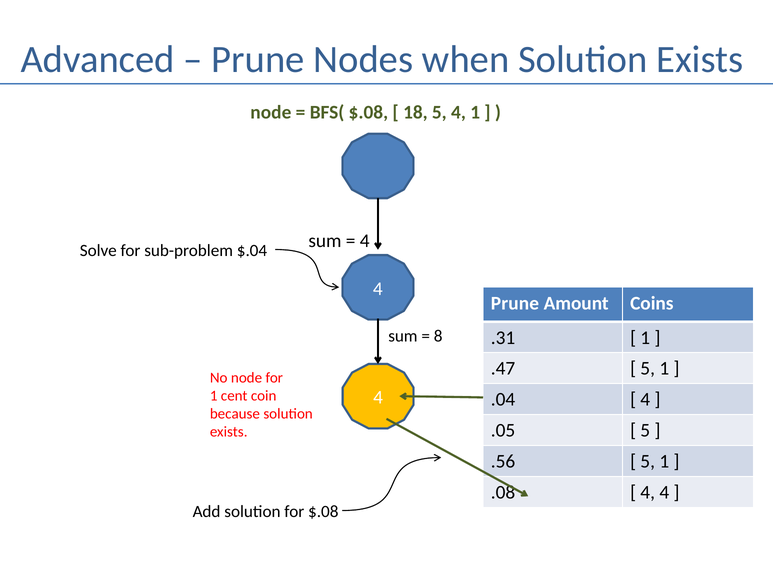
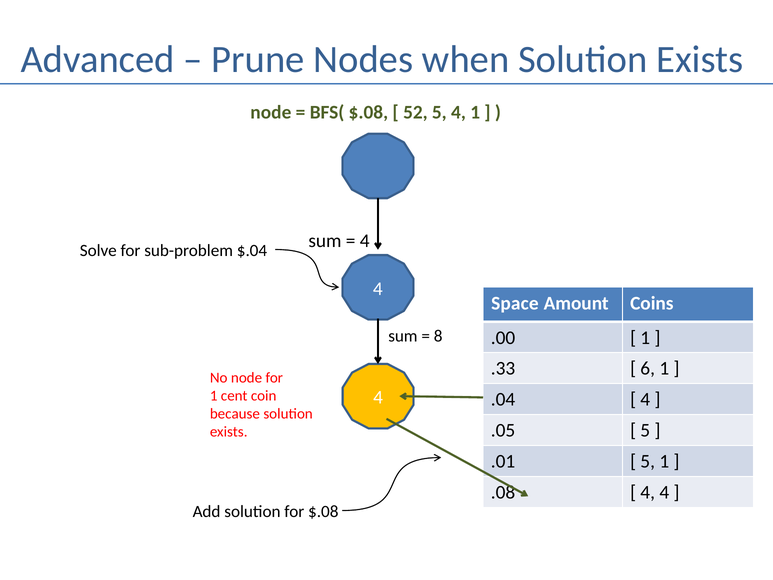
18: 18 -> 52 (415, 112)
Prune: Prune -> Space (515, 303)
.31: .31 -> .00 (503, 337)
.47: .47 -> .33 (503, 368)
5: 5 -> 6 (648, 368)
.56: .56 -> .01 (503, 461)
